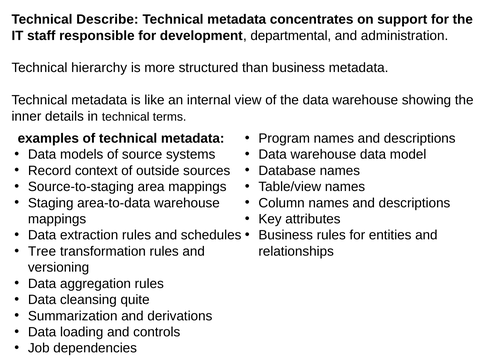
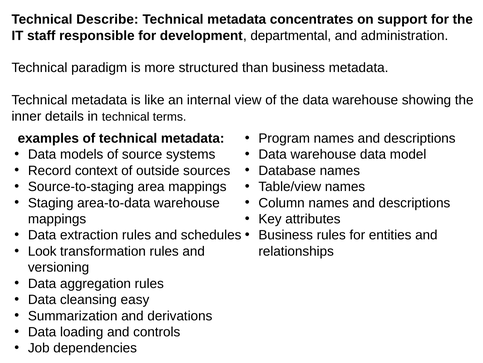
hierarchy: hierarchy -> paradigm (99, 68)
Tree: Tree -> Look (42, 251)
quite: quite -> easy (135, 299)
